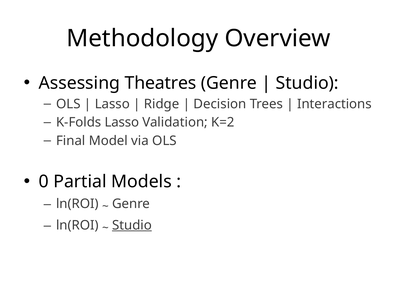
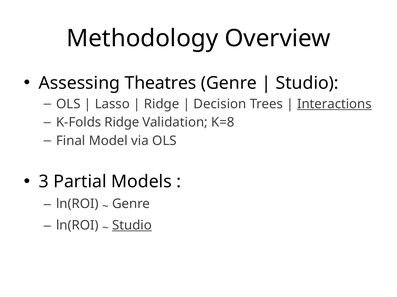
Interactions underline: none -> present (334, 104)
K-Folds Lasso: Lasso -> Ridge (122, 123)
K=2: K=2 -> K=8 (223, 123)
0: 0 -> 3 (44, 182)
